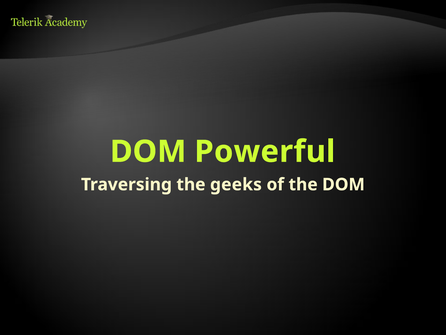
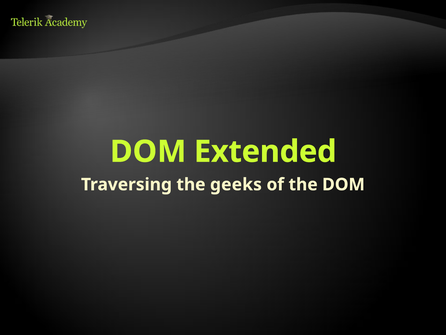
Powerful: Powerful -> Extended (265, 151)
